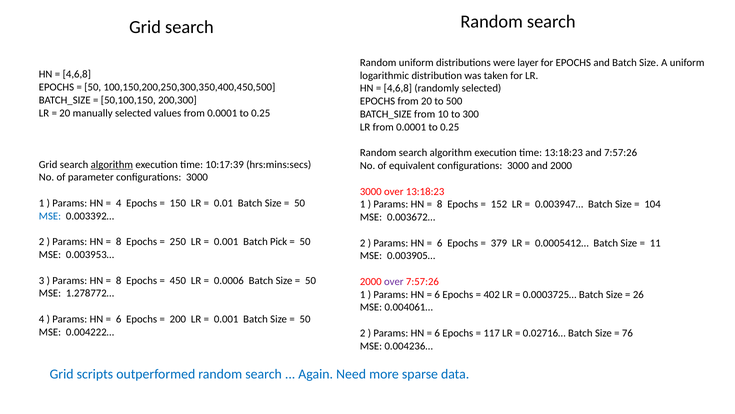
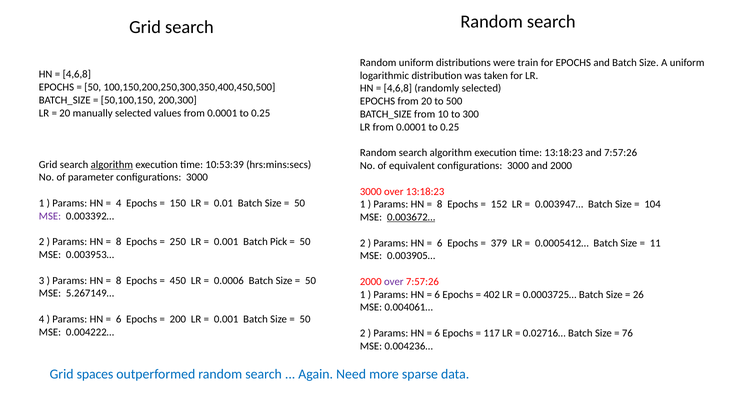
layer: layer -> train (528, 63)
10:17:39: 10:17:39 -> 10:53:39 (225, 164)
MSE colour: blue -> purple (50, 216)
0.003672… underline: none -> present (411, 217)
1.278772…: 1.278772… -> 5.267149… (90, 293)
scripts: scripts -> spaces (95, 373)
